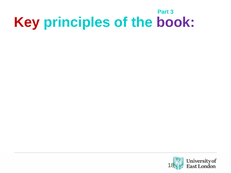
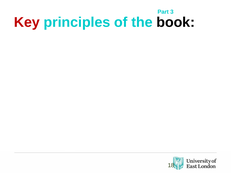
book colour: purple -> black (176, 22)
